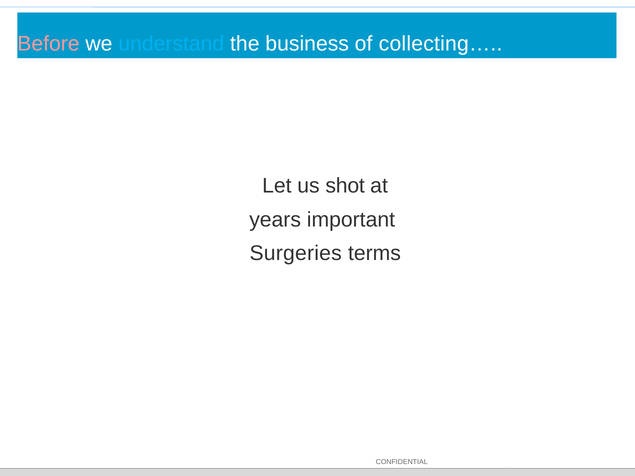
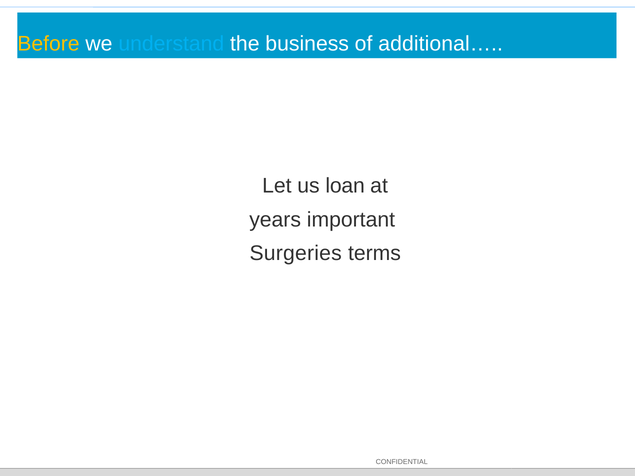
Before colour: pink -> yellow (48, 44)
collecting…: collecting… -> additional… (441, 44)
shot: shot -> loan (345, 186)
